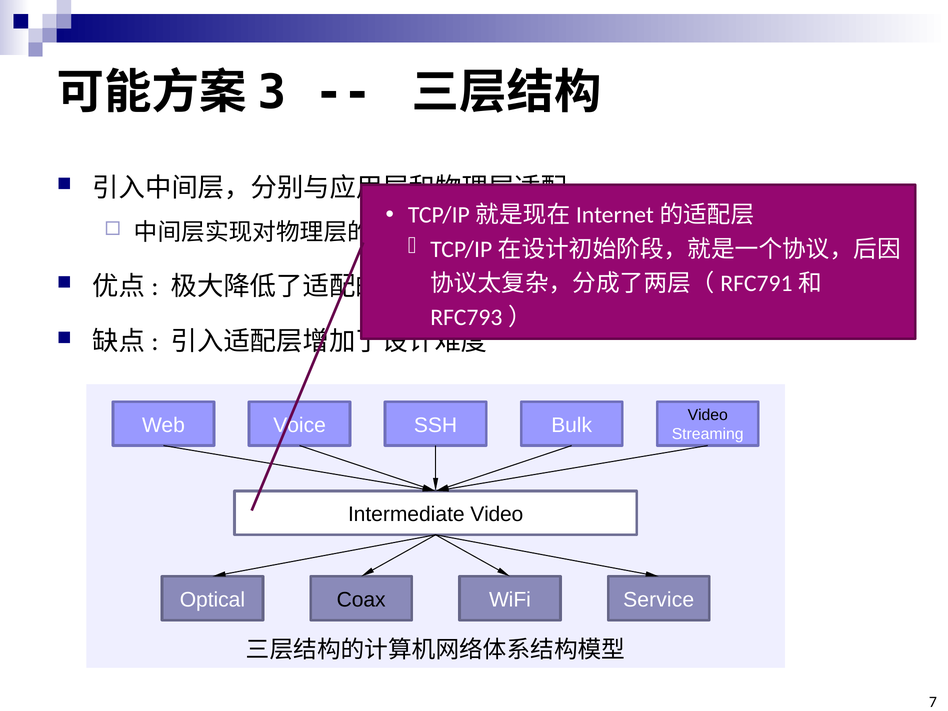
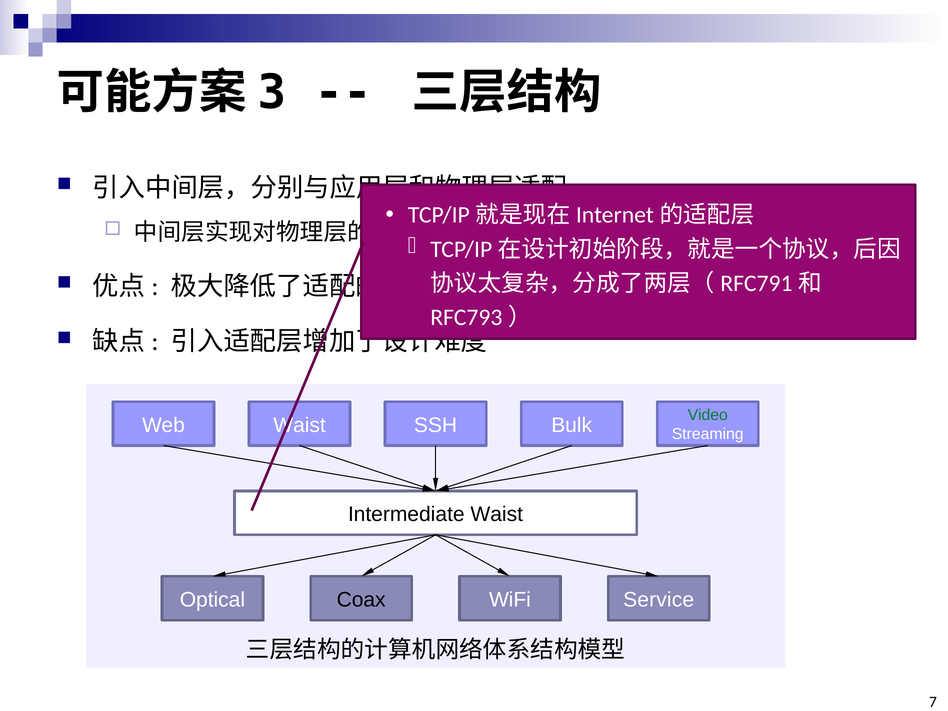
Web Voice: Voice -> Waist (300, 425)
Video colour: black -> green (708, 415)
Intermediate Video: Video -> Waist (497, 514)
